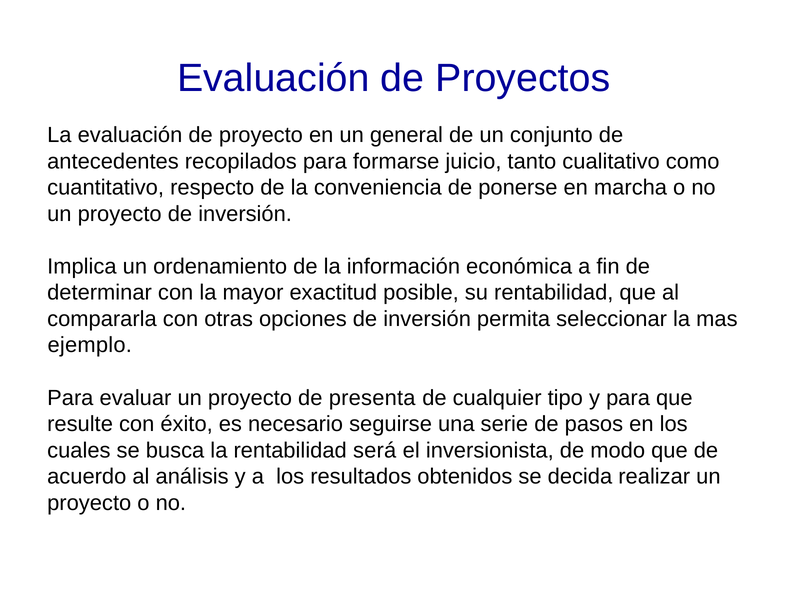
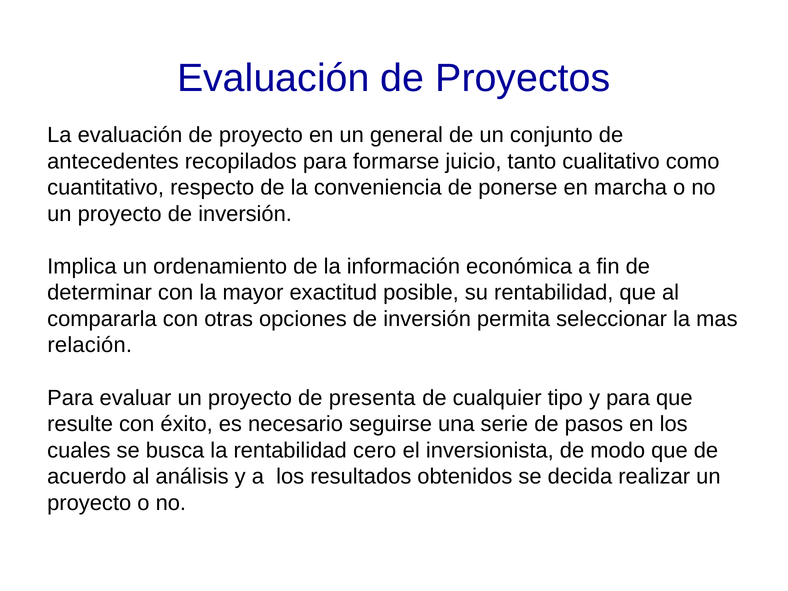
ejemplo: ejemplo -> relación (90, 345)
será: será -> cero (375, 450)
